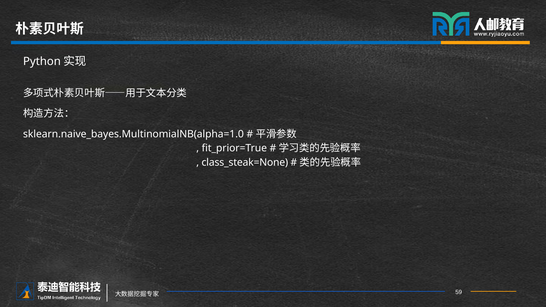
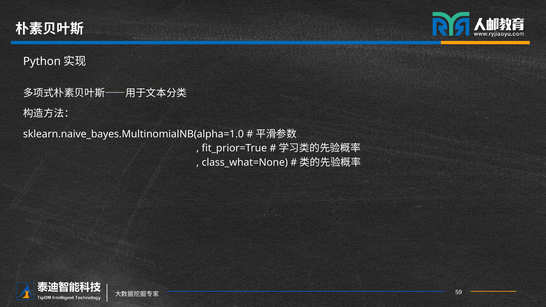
class_steak=None: class_steak=None -> class_what=None (245, 163)
